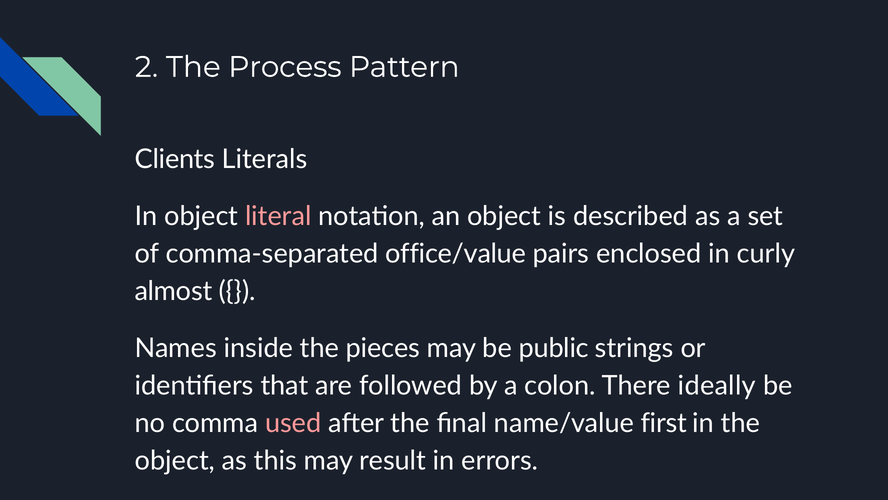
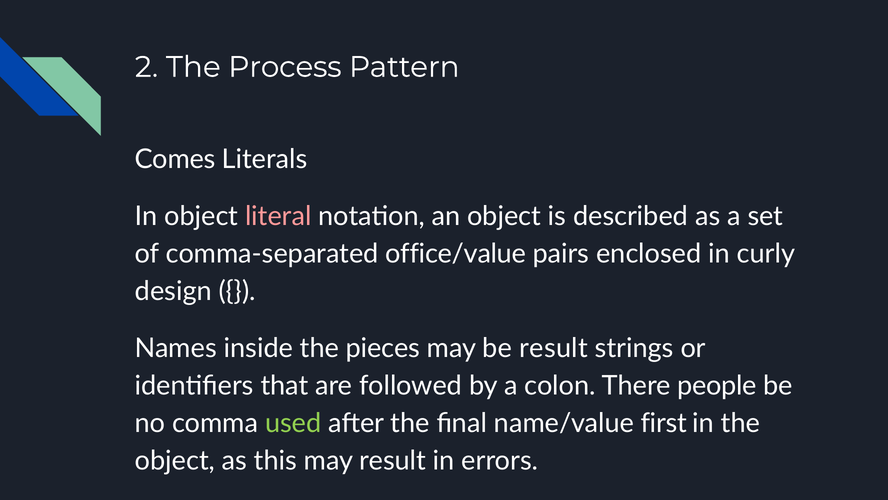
Clients: Clients -> Comes (175, 159)
almost: almost -> design (173, 291)
be public: public -> result (554, 348)
ideally: ideally -> people (717, 385)
used colour: pink -> light green (293, 423)
